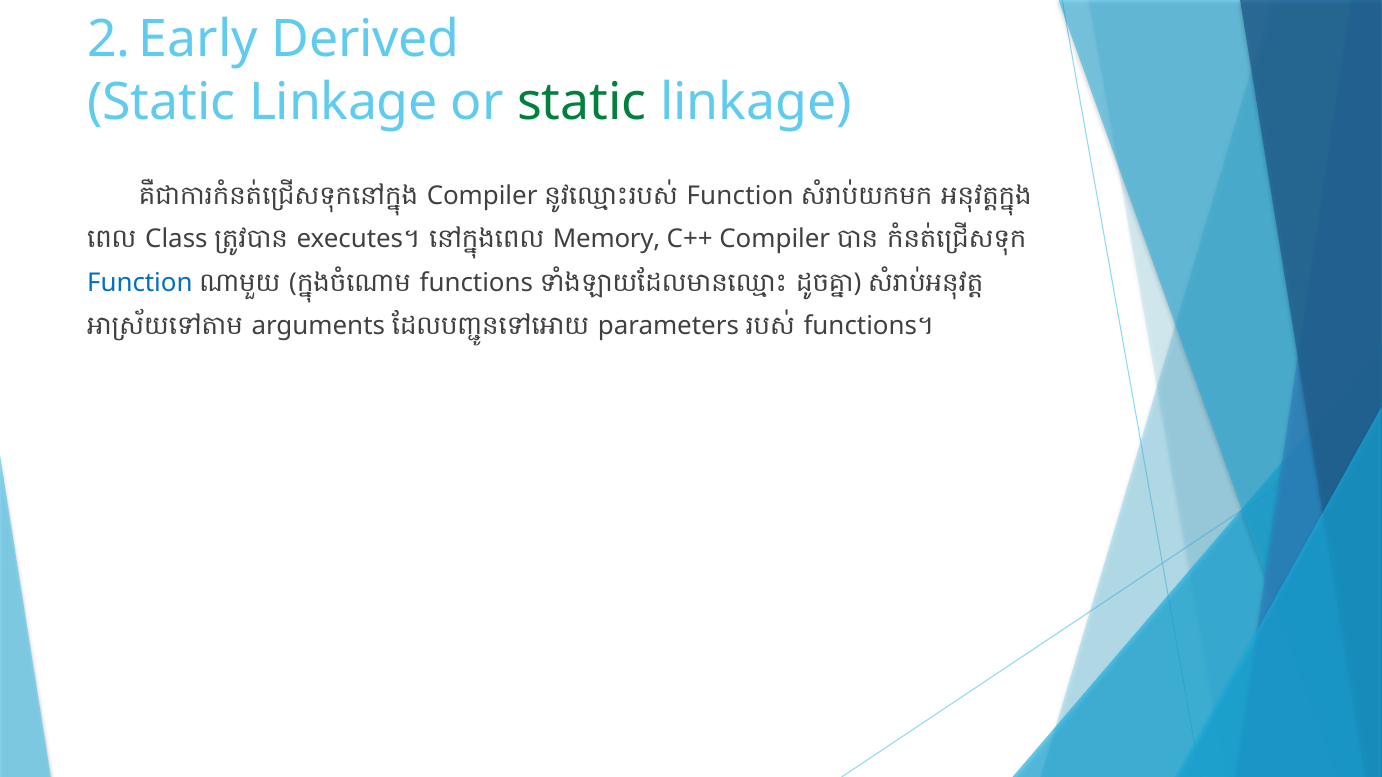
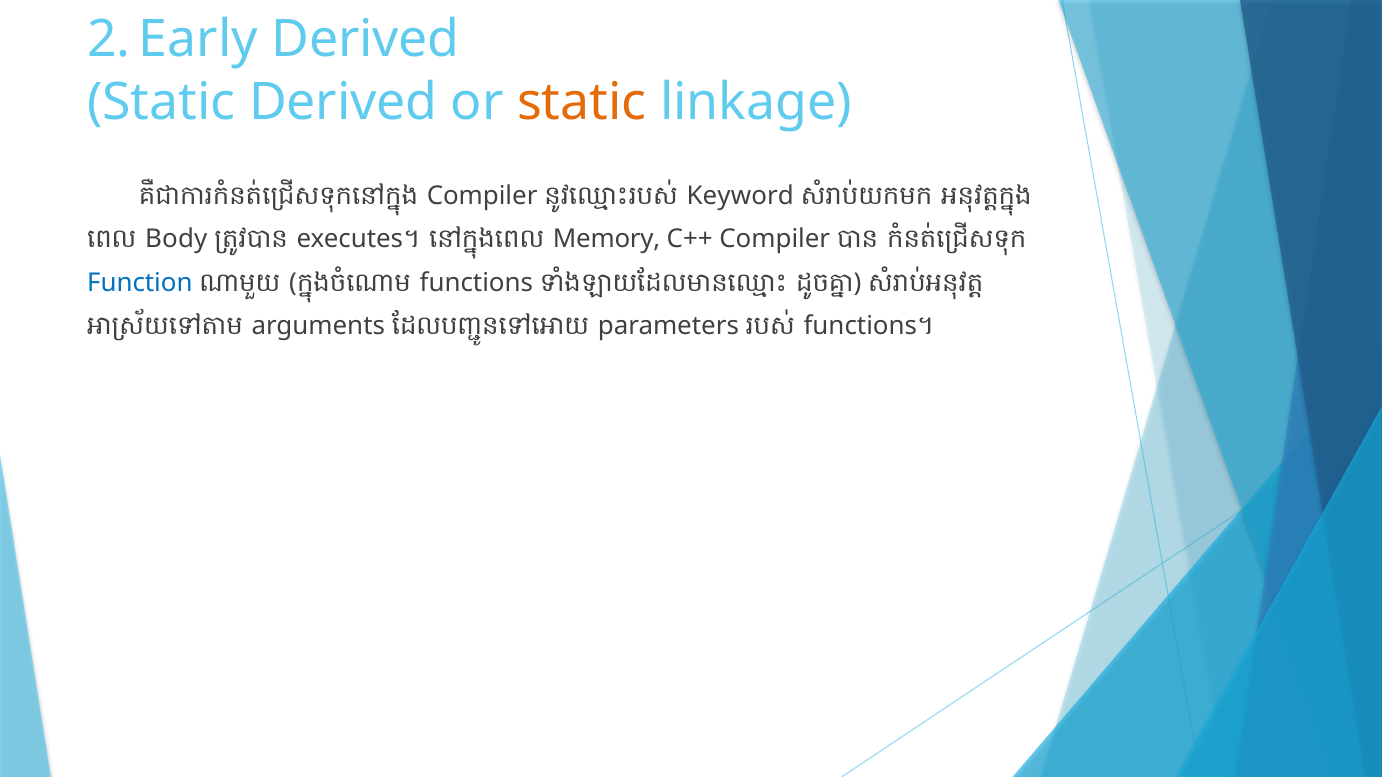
Linkage: Linkage -> Derived (343, 102)
static colour: green -> orange (582, 102)
Function: Function -> Keyword (740, 196)
Class: Class -> Body (176, 239)
